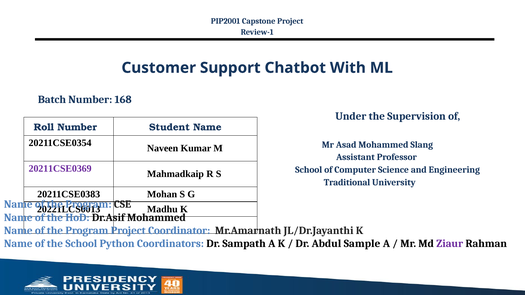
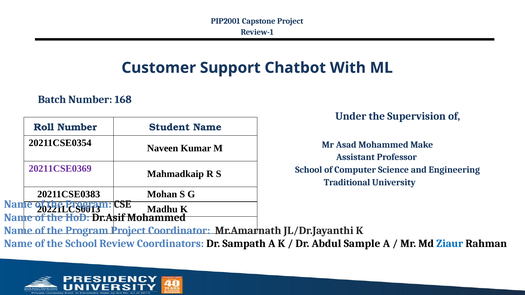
Slang: Slang -> Make (422, 145)
Python: Python -> Review (117, 244)
Ziaur colour: purple -> blue (450, 244)
